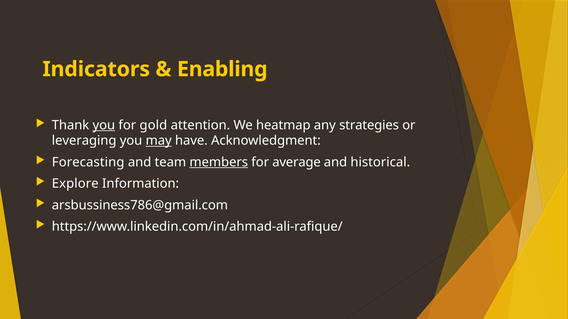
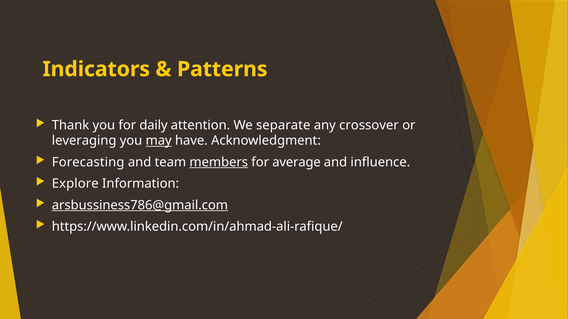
Enabling: Enabling -> Patterns (222, 69)
you underline: present -> none (104, 125)
gold: gold -> daily (154, 125)
heatmap: heatmap -> separate (283, 125)
strategies: strategies -> crossover (369, 125)
historical: historical -> influence (380, 162)
arsbussiness786@gmail.com underline: none -> present (140, 205)
